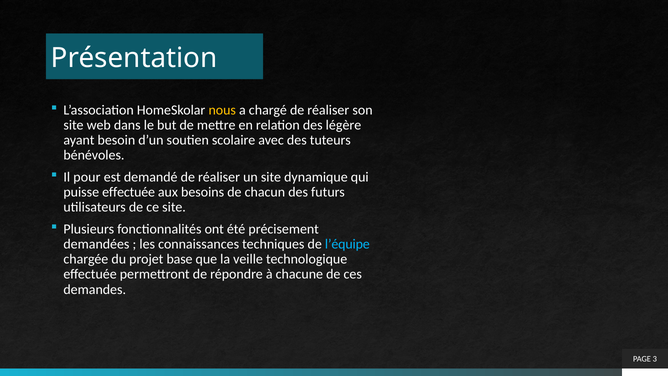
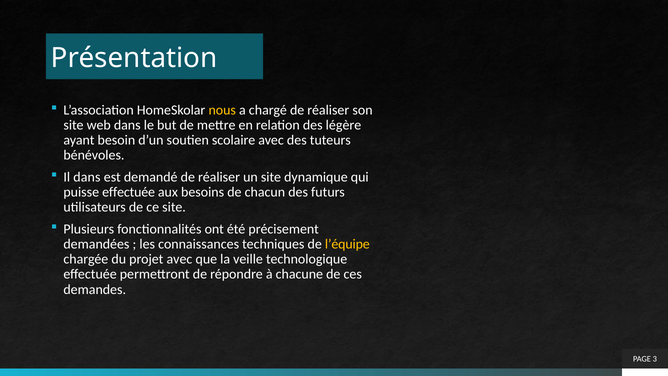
Il pour: pour -> dans (87, 177)
l’équipe colour: light blue -> yellow (347, 244)
projet base: base -> avec (179, 259)
